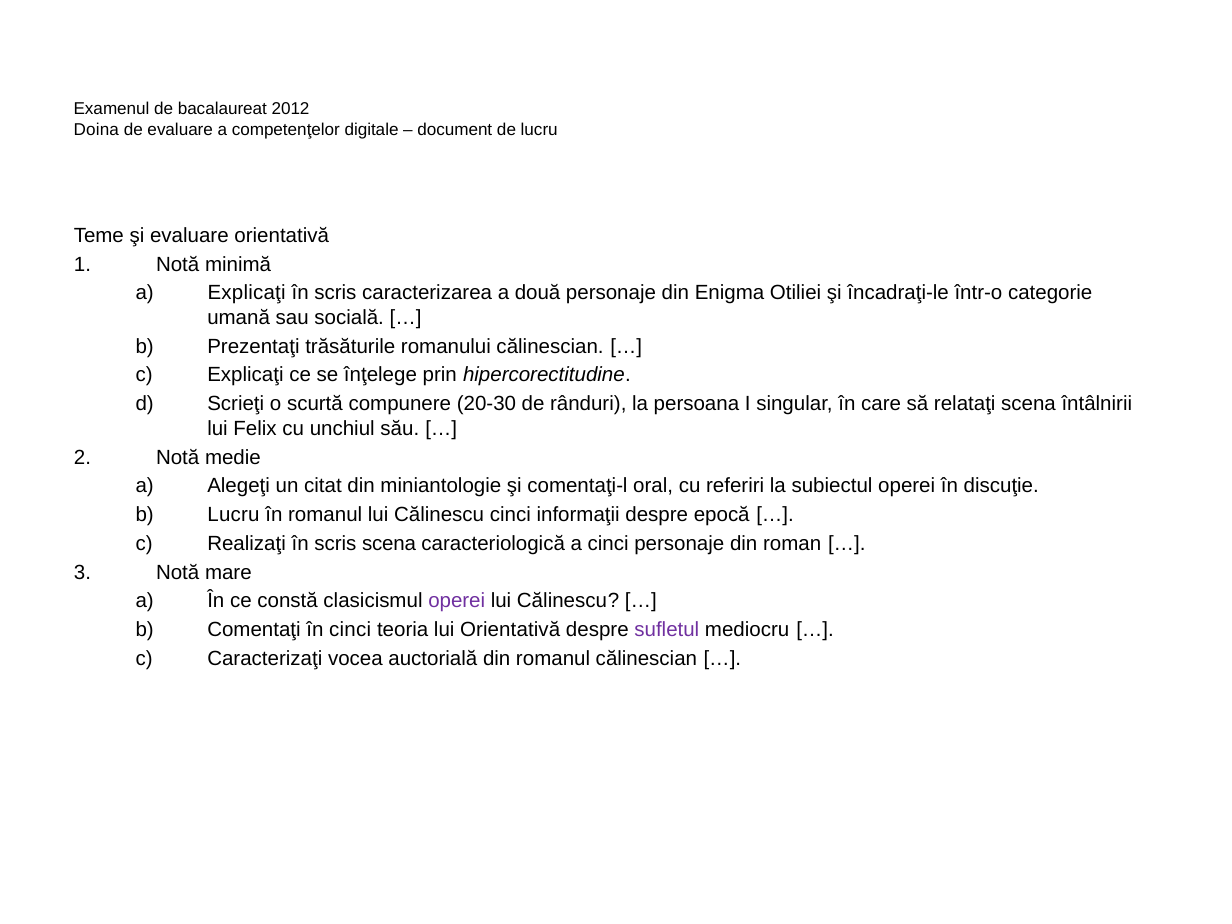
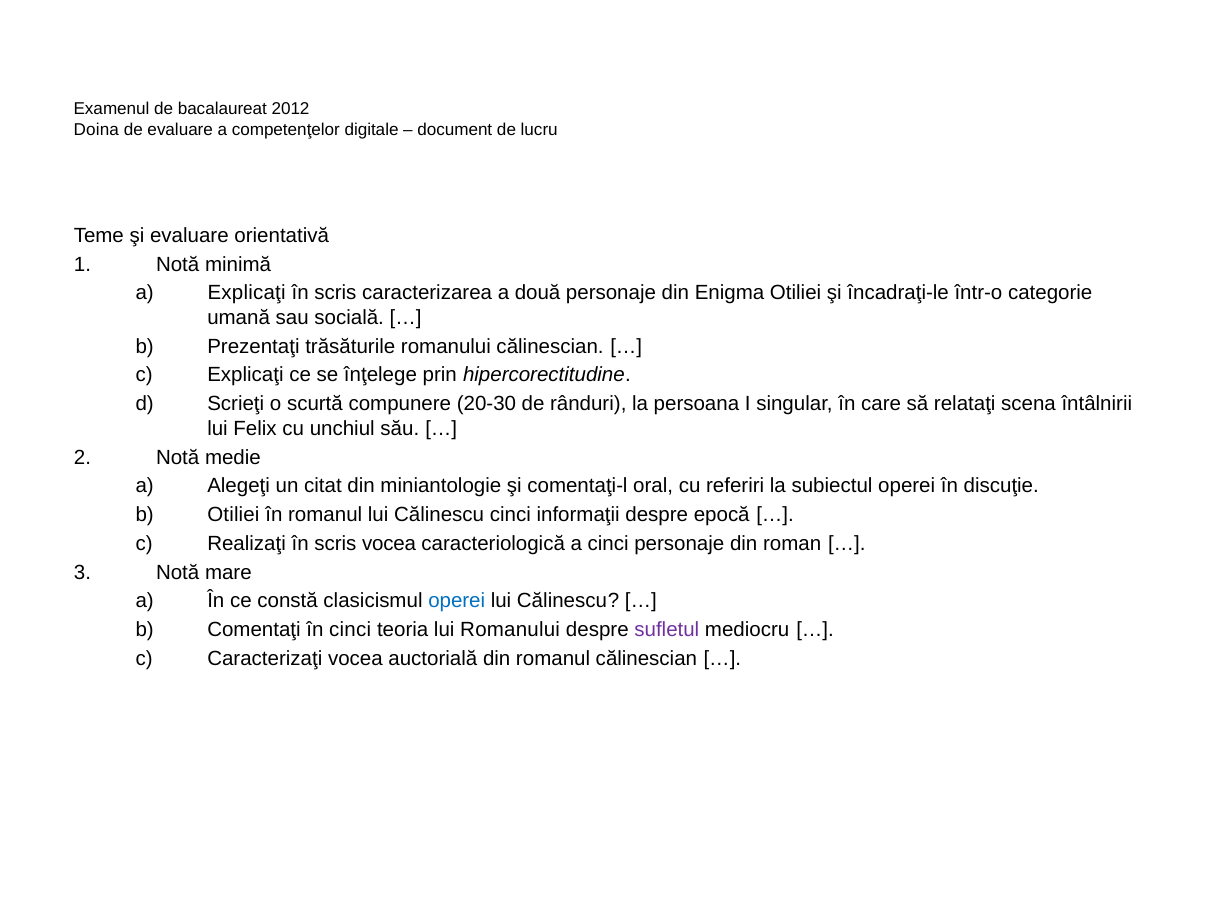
Lucru: Lucru -> Otiliei (233, 515)
scris scena: scena -> vocea (389, 544)
operei colour: purple -> blue (457, 601)
lui Orientativă: Orientativă -> Romanului (510, 630)
